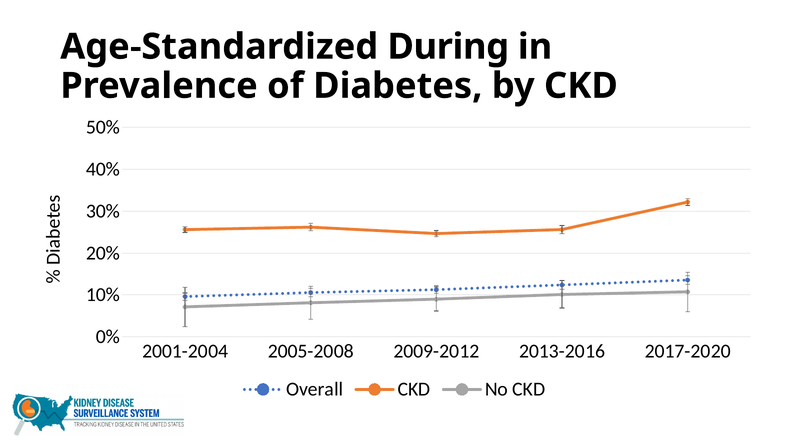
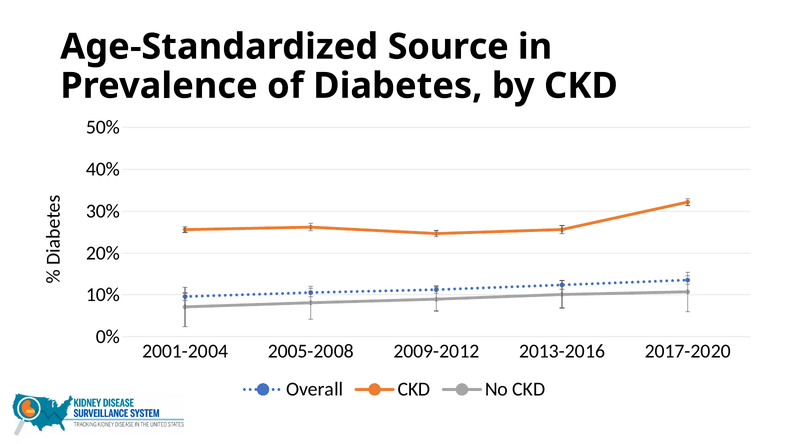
During: During -> Source (448, 47)
